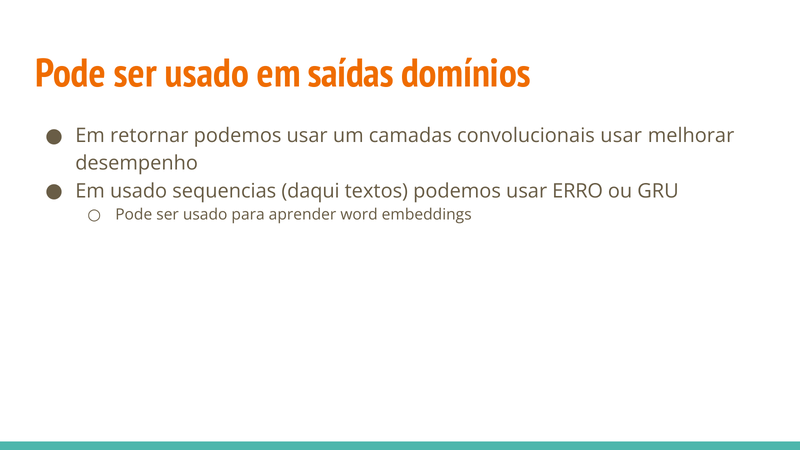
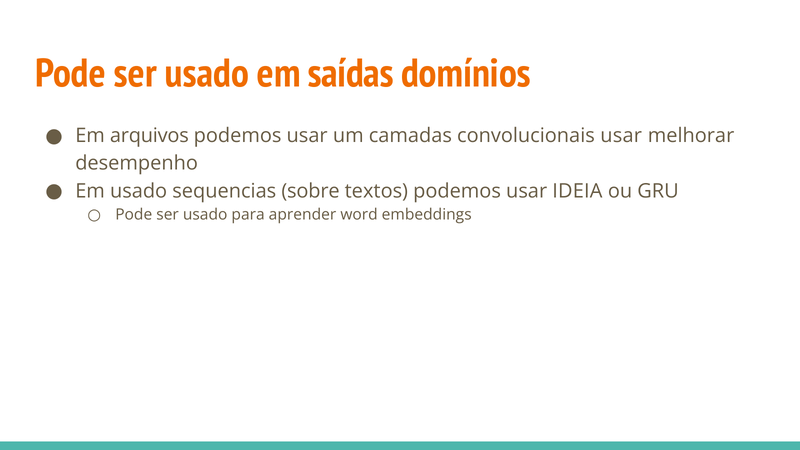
retornar: retornar -> arquivos (149, 136)
daqui: daqui -> sobre (311, 191)
ERRO: ERRO -> IDEIA (577, 191)
